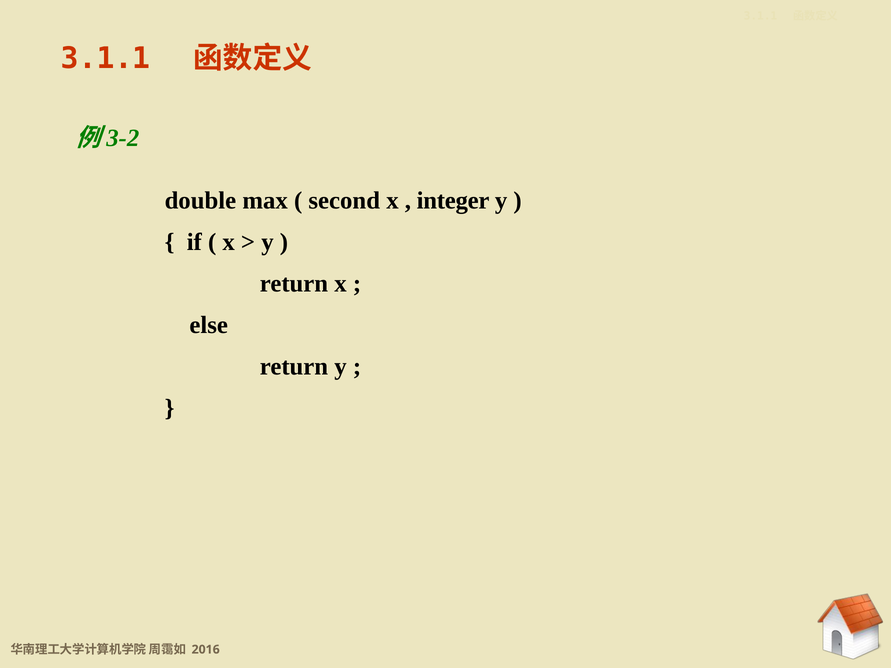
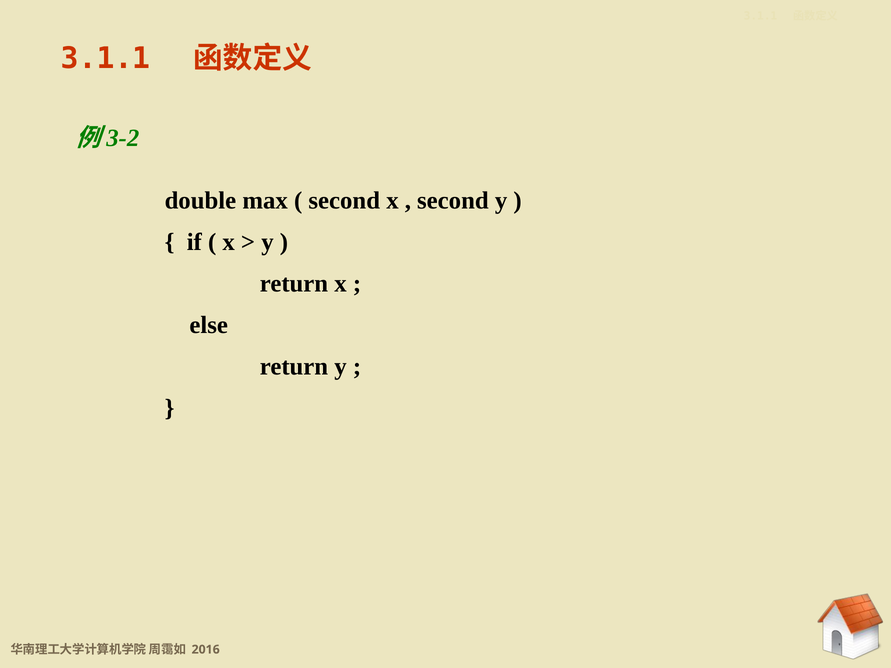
integer: integer -> second (453, 200)
